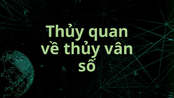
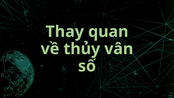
Thủy: Thủy -> Thay (65, 32)
